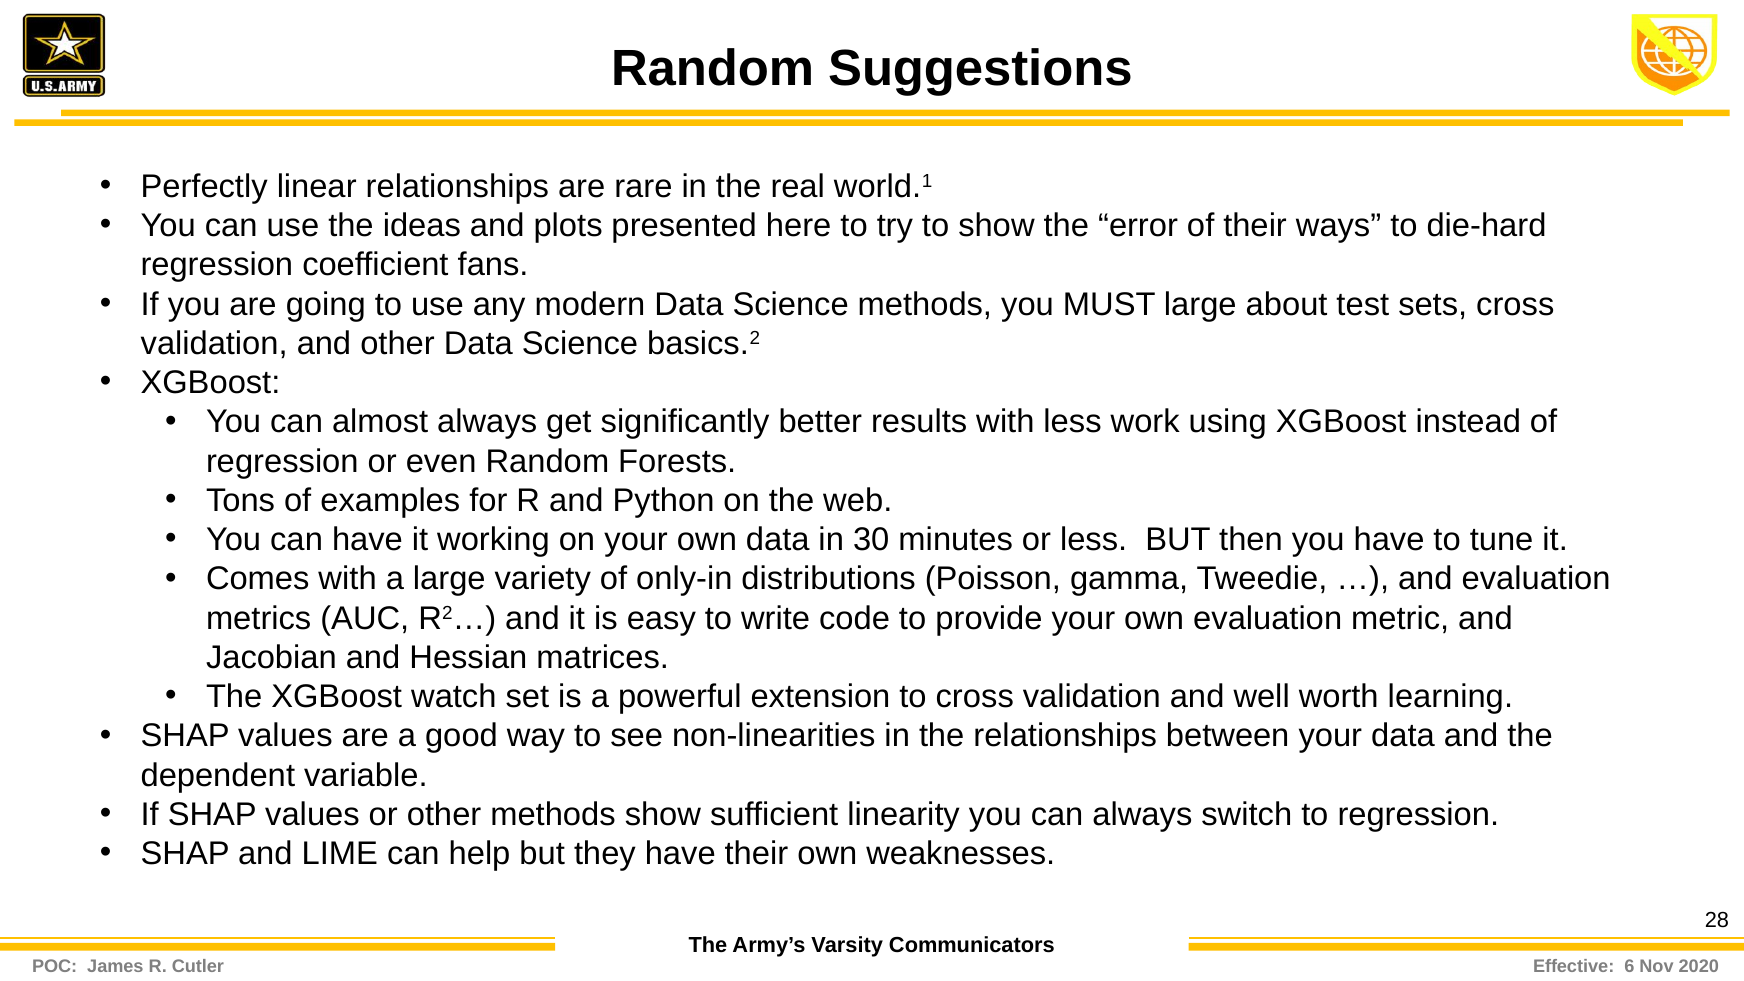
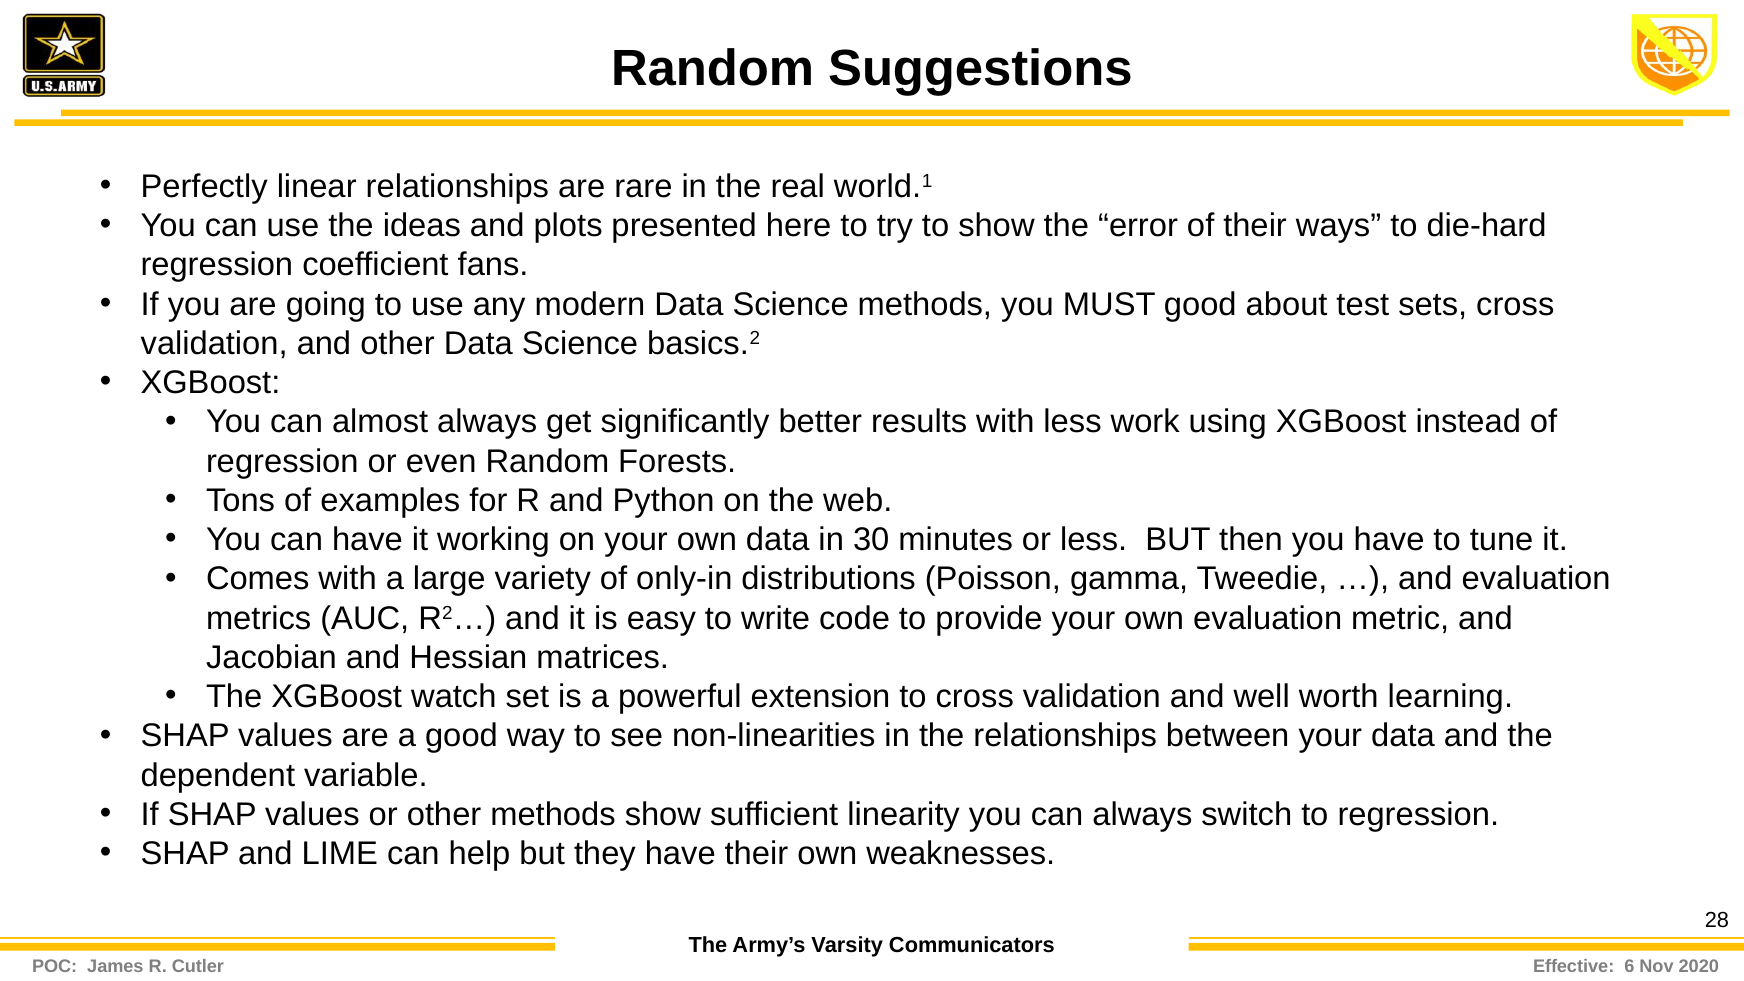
MUST large: large -> good (1200, 304)
